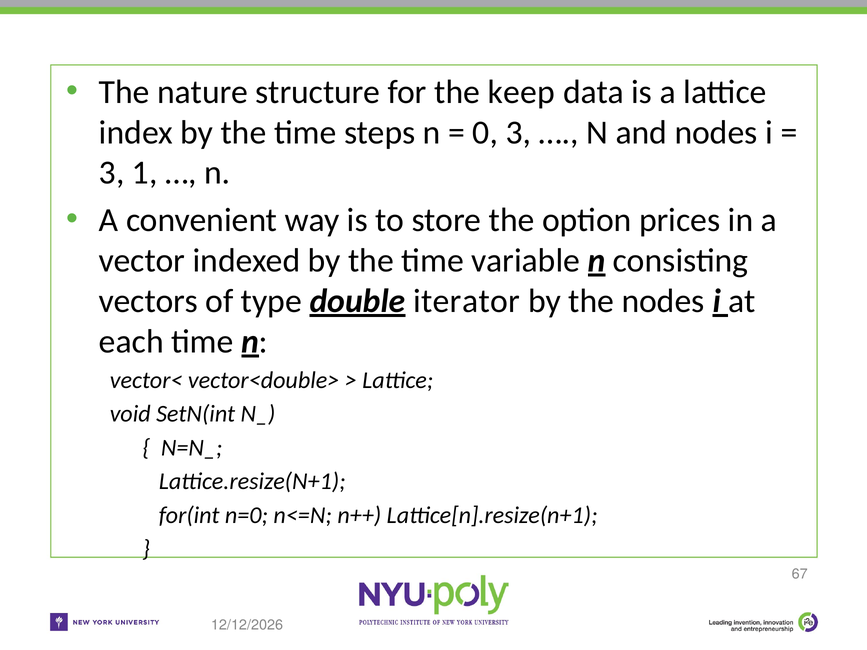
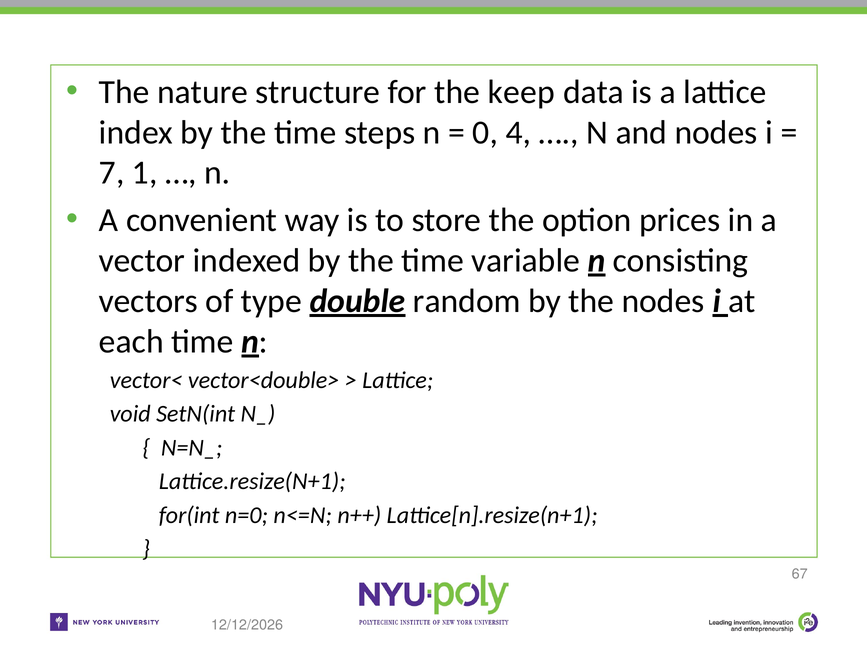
0 3: 3 -> 4 (518, 132)
3: 3 -> 7 (112, 173)
iterator: iterator -> random (467, 301)
